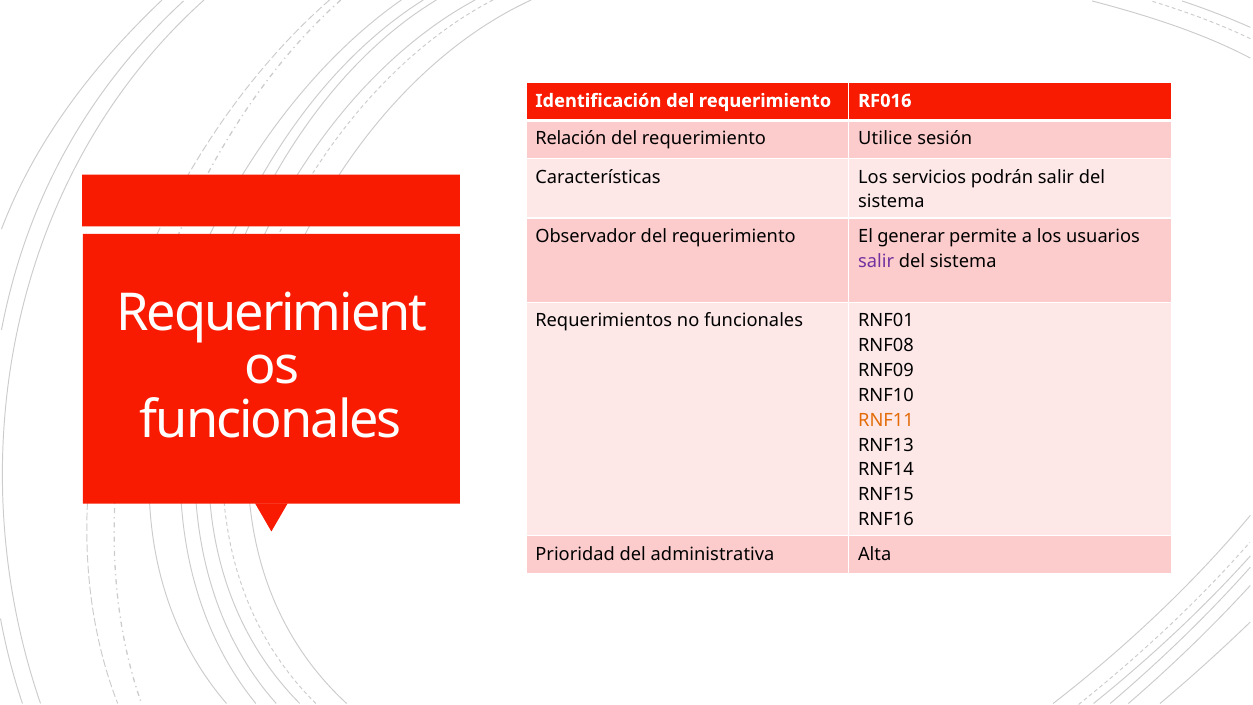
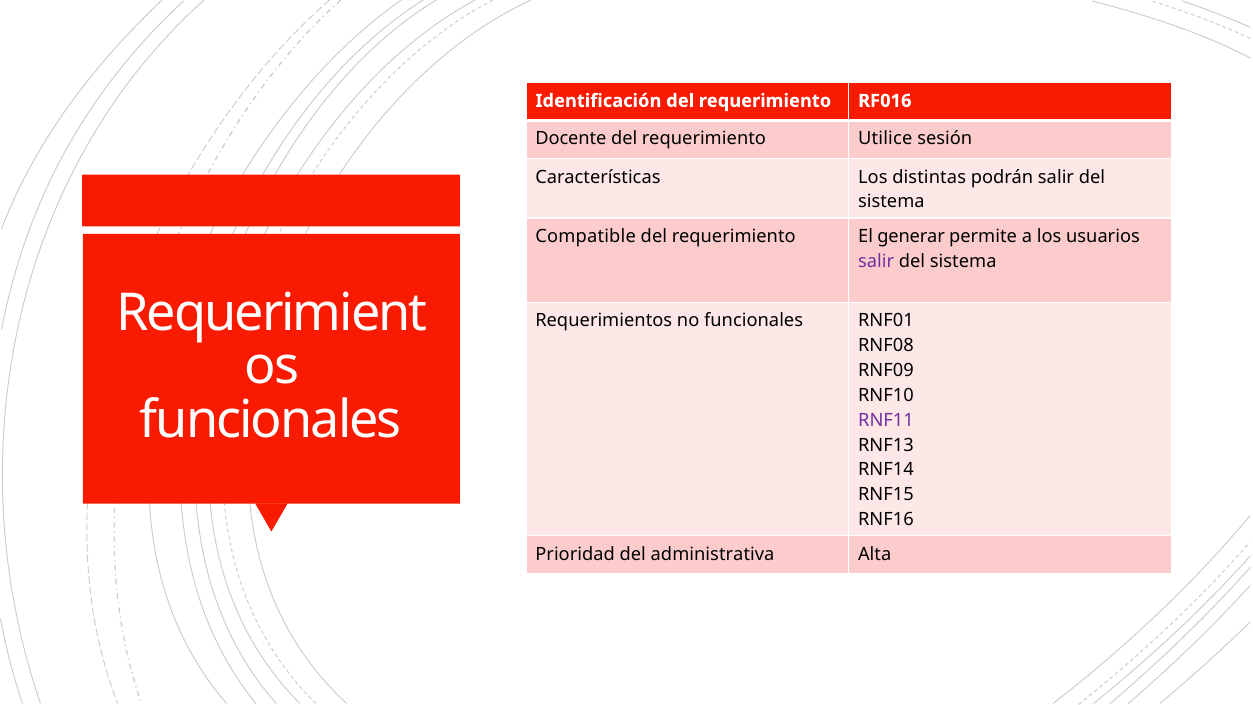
Relación: Relación -> Docente (571, 139)
servicios: servicios -> distintas (929, 177)
Observador: Observador -> Compatible (586, 236)
RNF11 colour: orange -> purple (886, 420)
